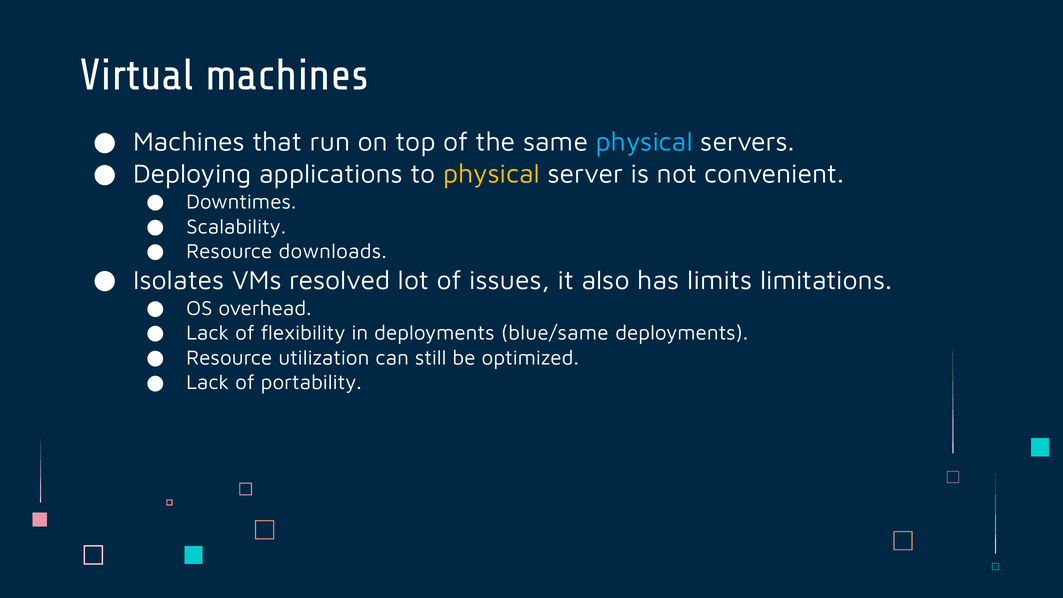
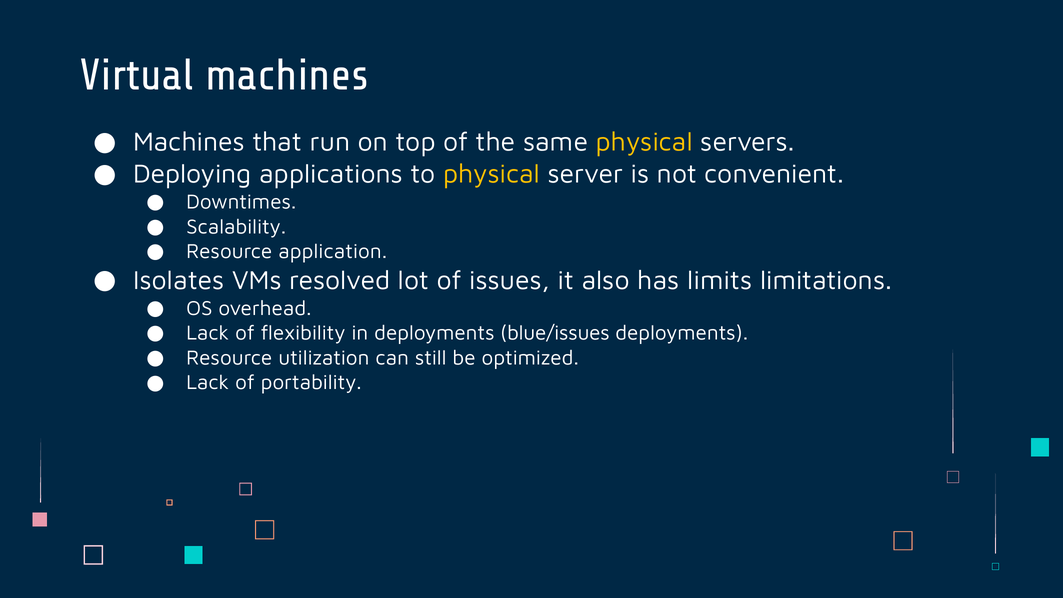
physical colour: light blue -> yellow (644, 142)
downloads: downloads -> application (333, 251)
blue/same: blue/same -> blue/issues (555, 333)
